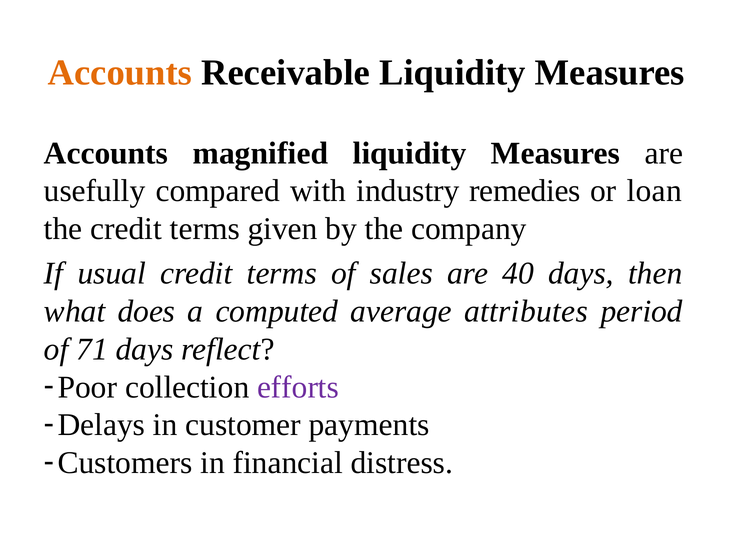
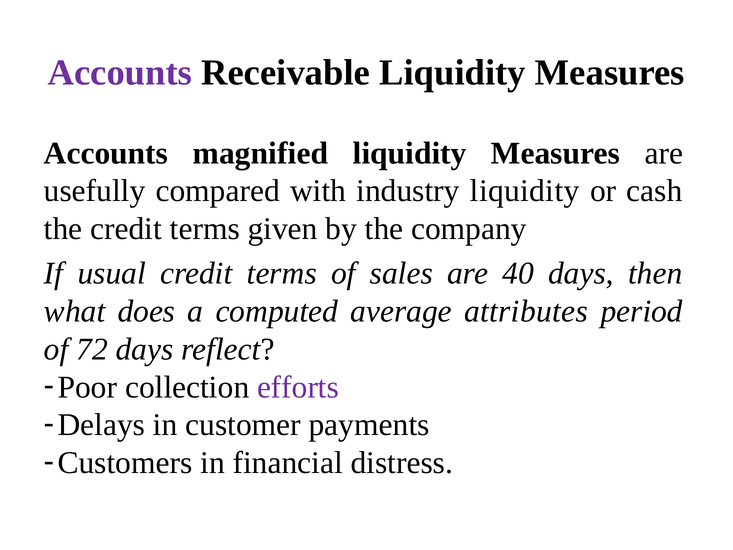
Accounts colour: orange -> purple (120, 73)
industry remedies: remedies -> liquidity (525, 191)
loan: loan -> cash (654, 191)
71: 71 -> 72 (92, 349)
